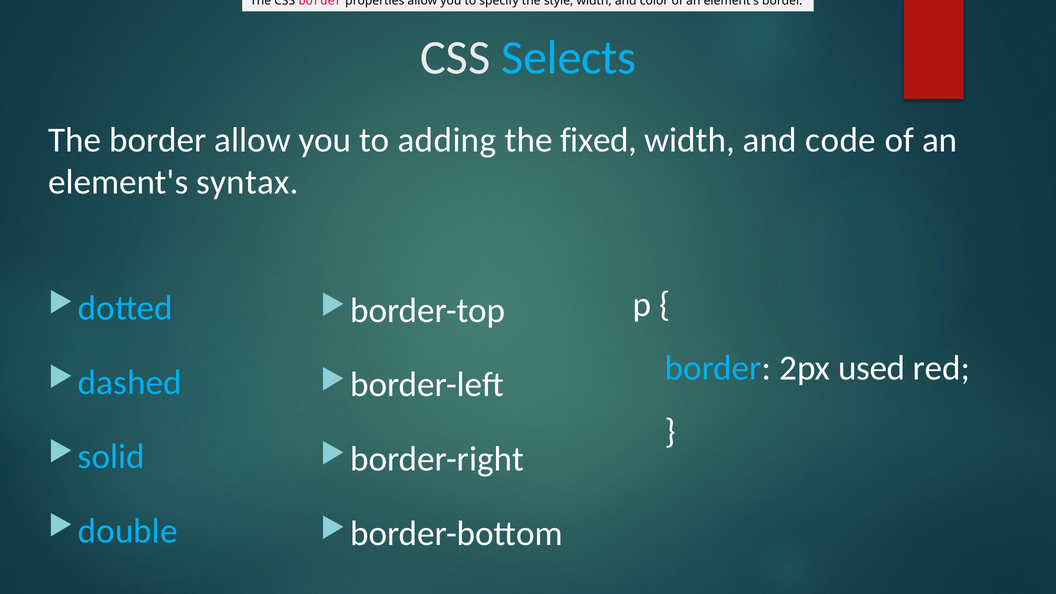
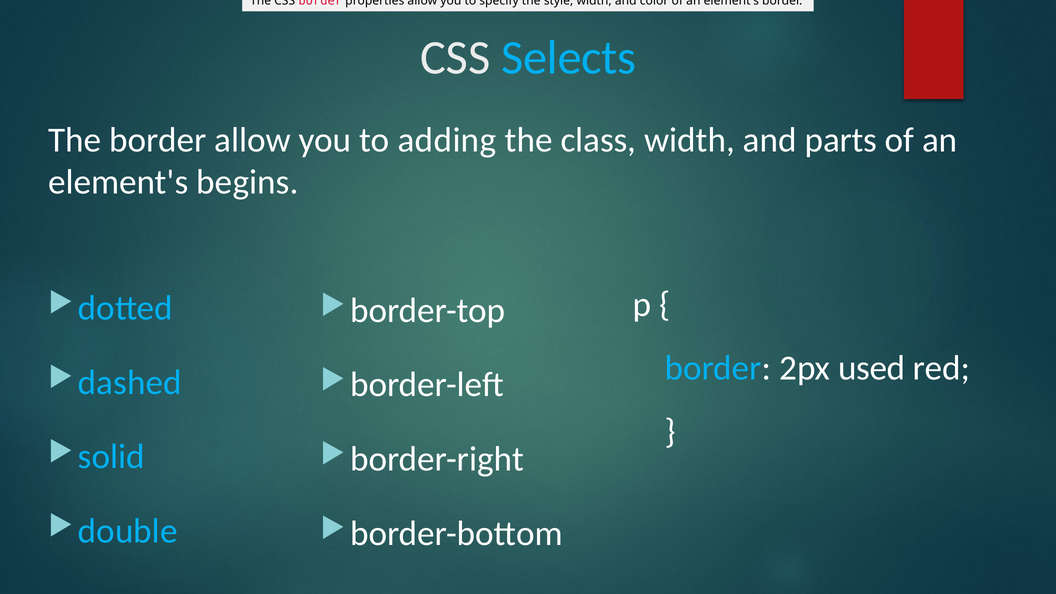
fixed: fixed -> class (598, 140)
code: code -> parts (841, 140)
syntax: syntax -> begins (248, 182)
